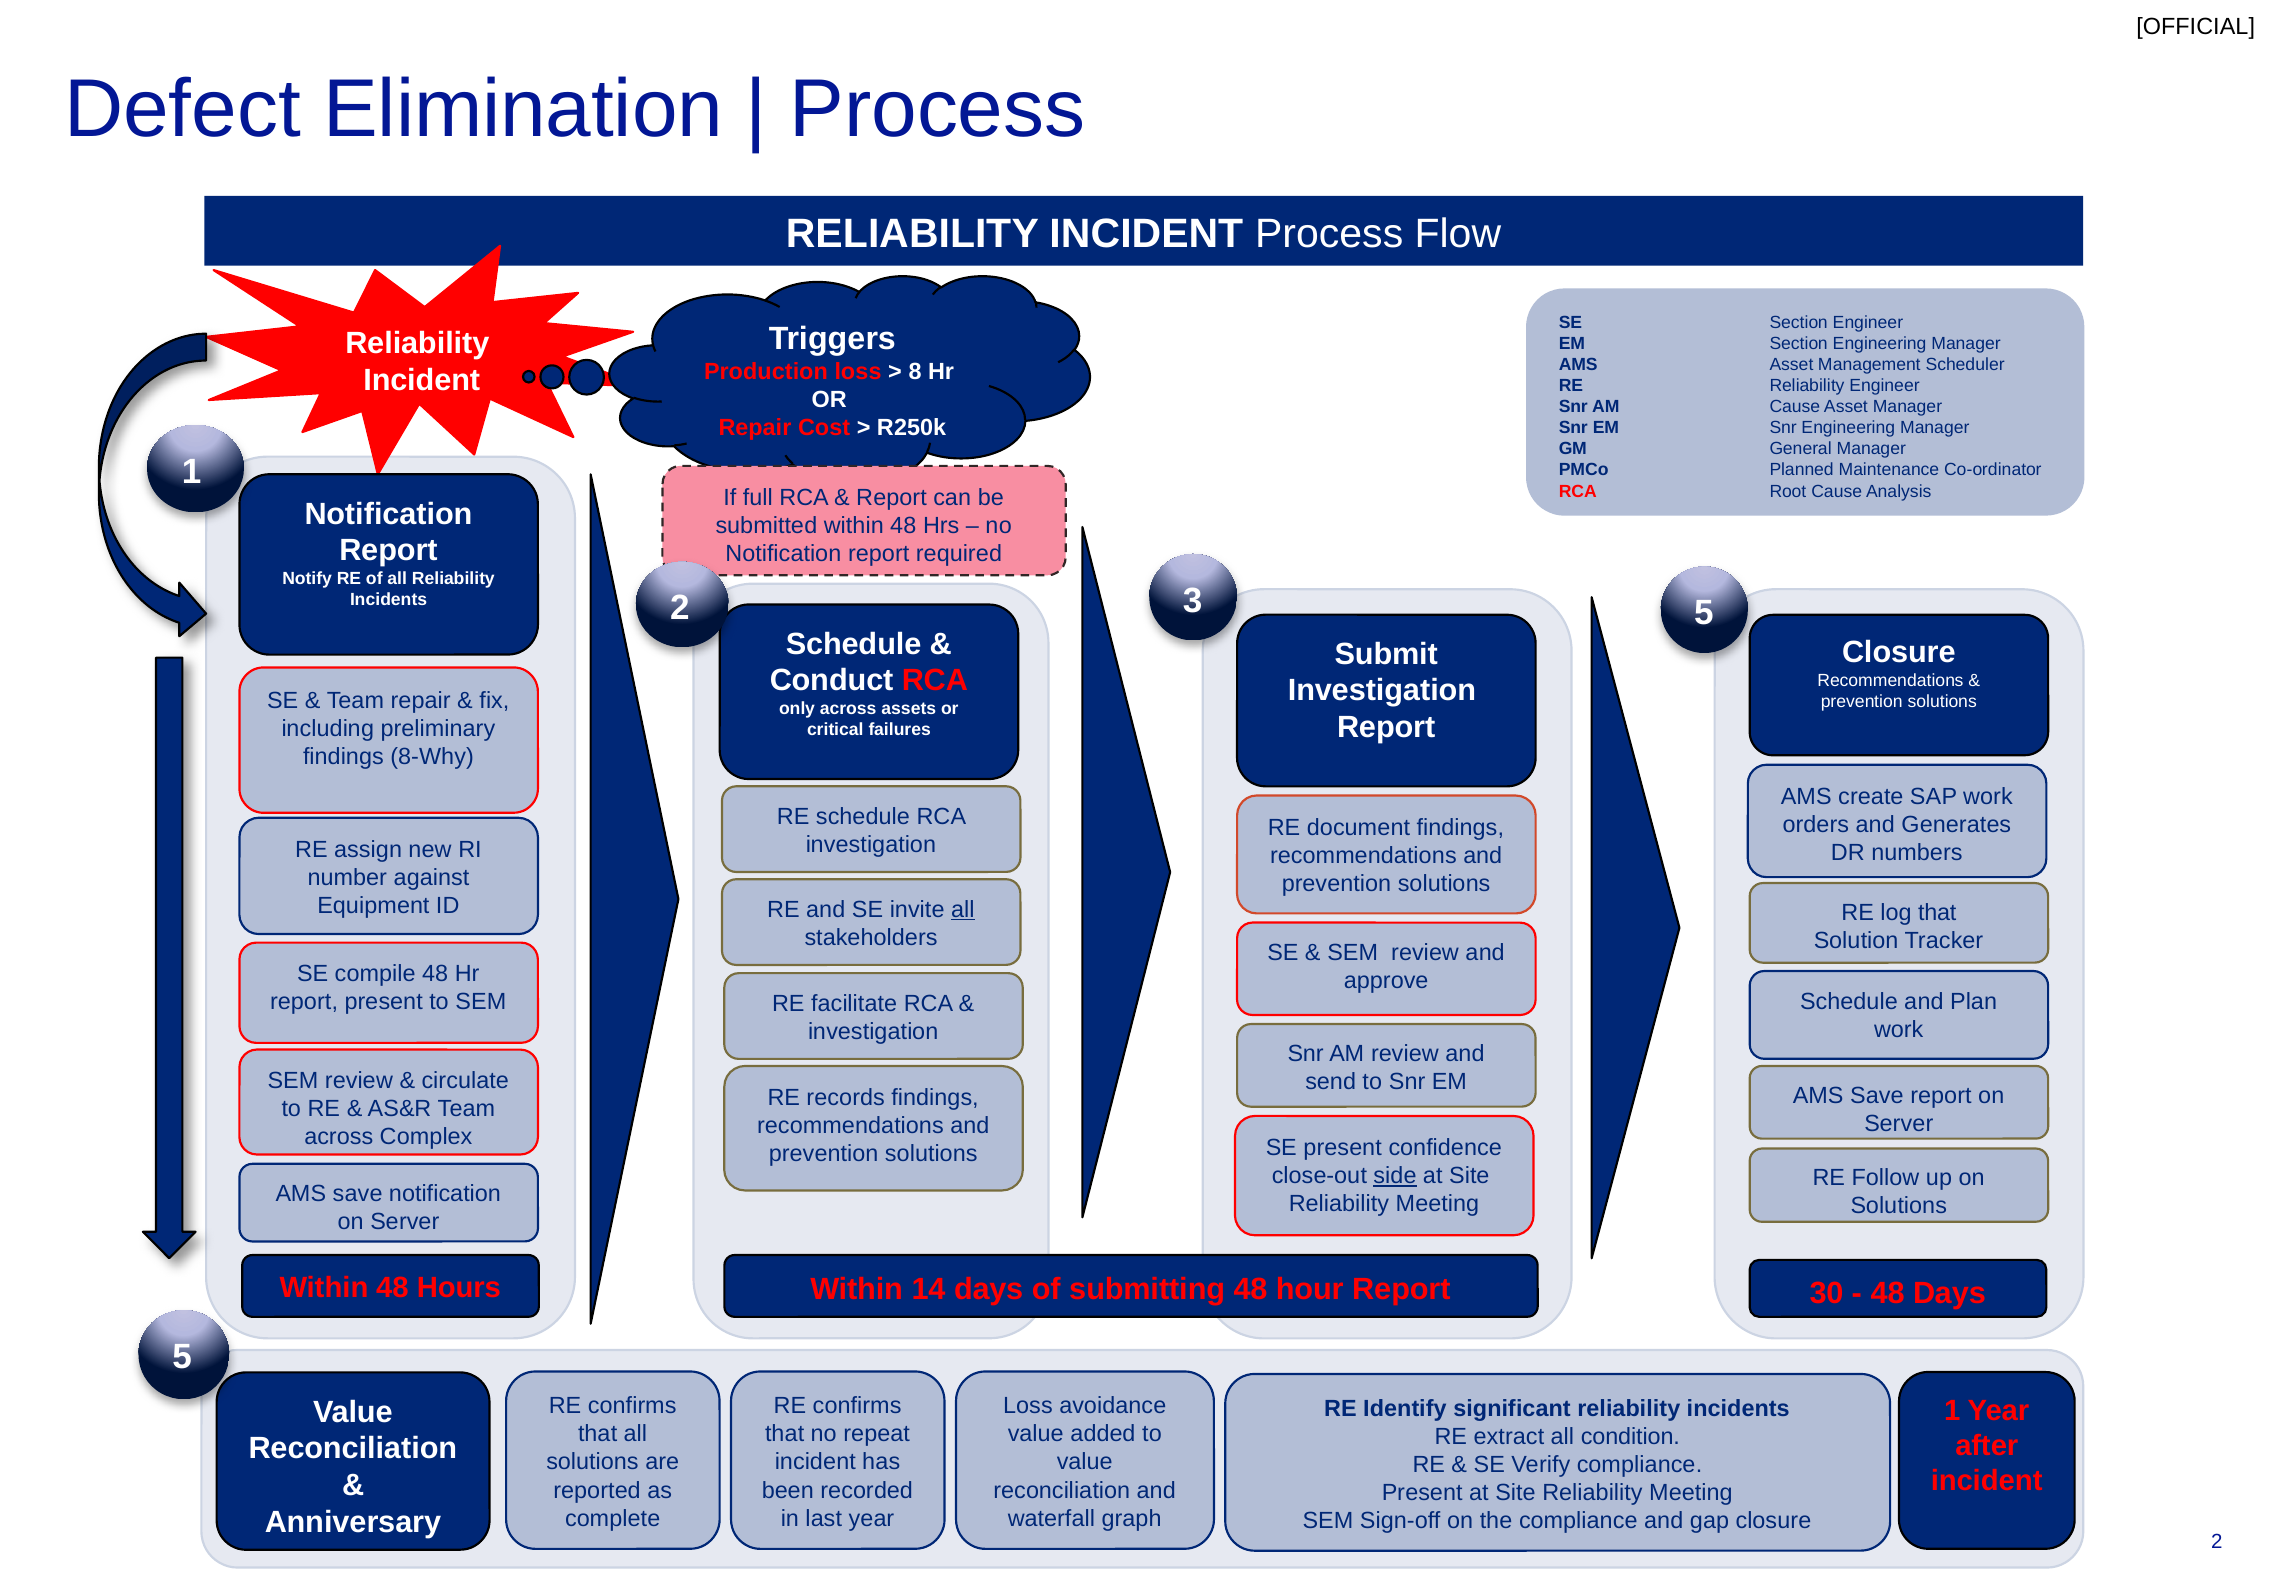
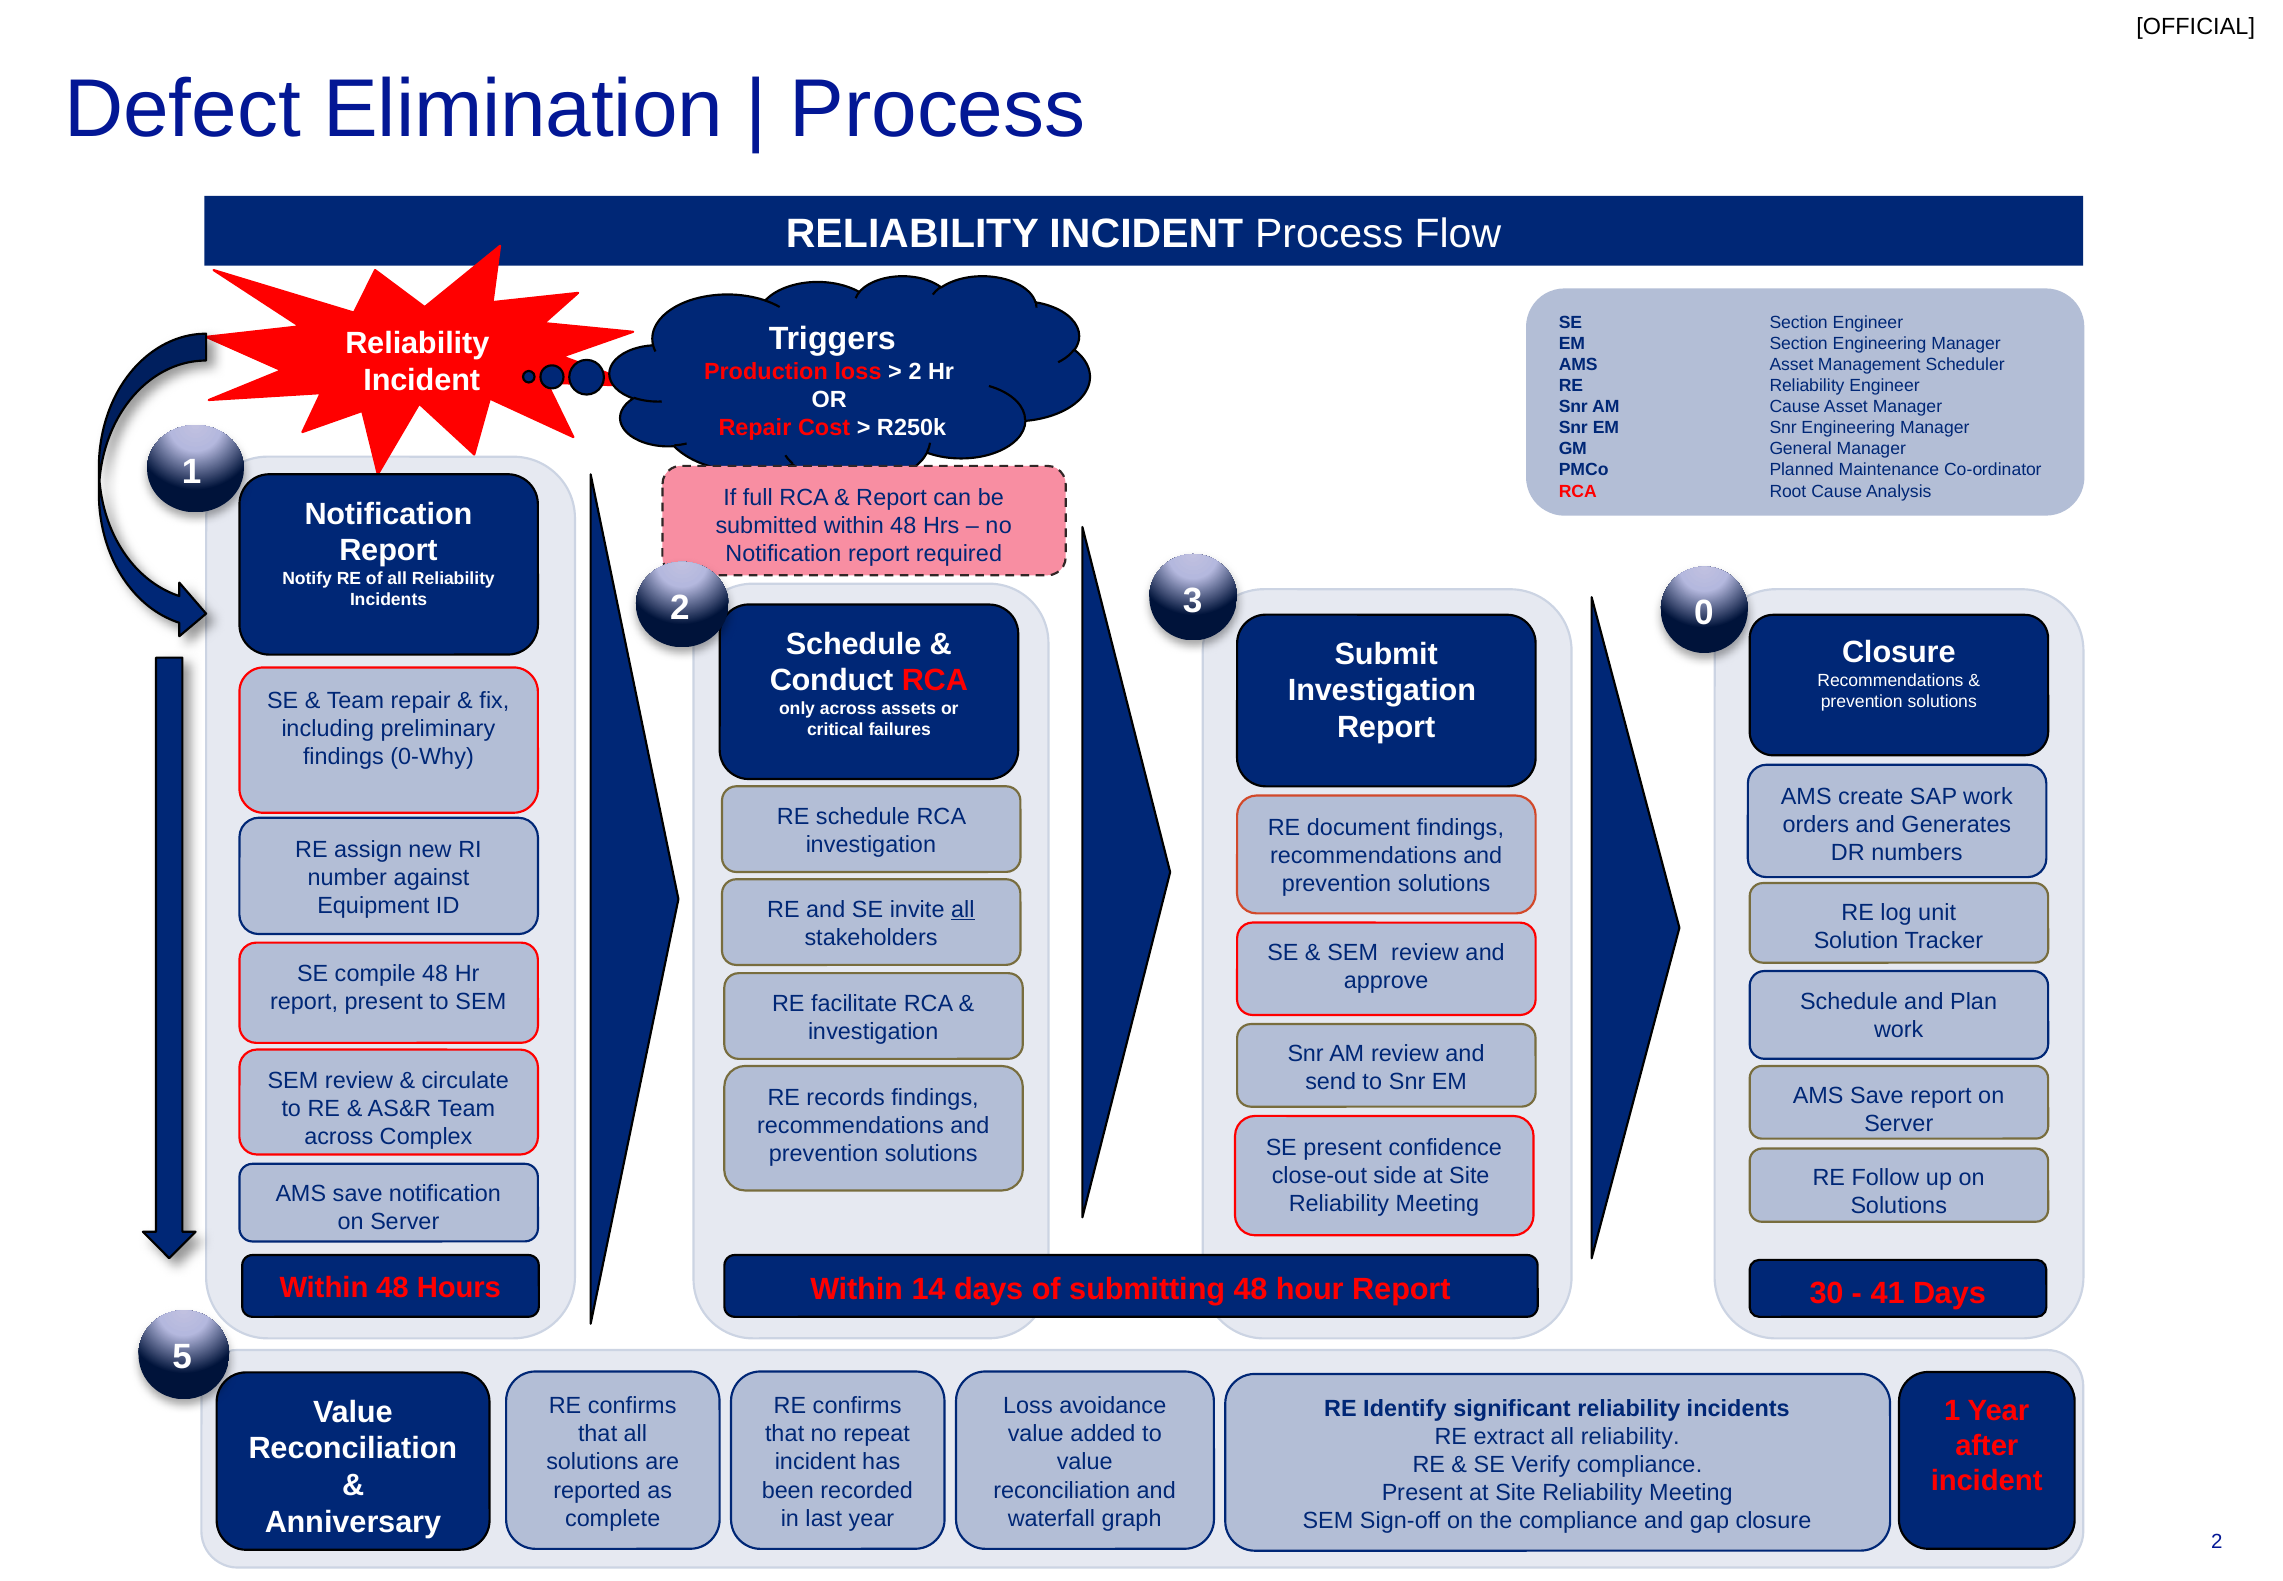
8: 8 -> 2 (915, 372)
3 5: 5 -> 0 (1704, 613)
8-Why: 8-Why -> 0-Why (432, 756)
log that: that -> unit (1937, 913)
side underline: present -> none (1395, 1176)
48: 48 -> 41 (1888, 1293)
extract all condition: condition -> reliability (1630, 1436)
